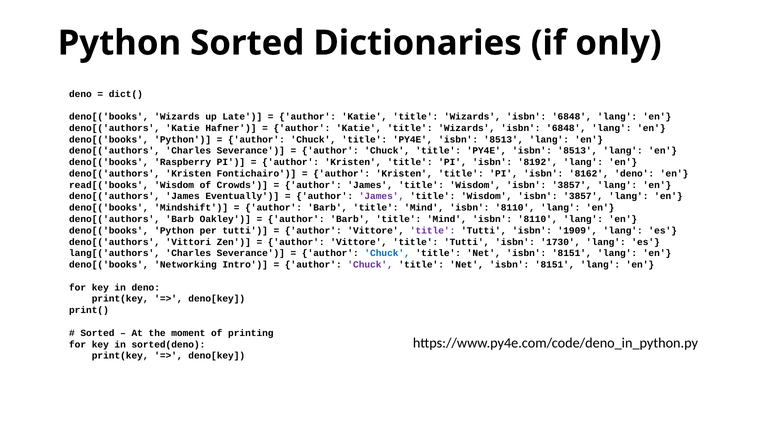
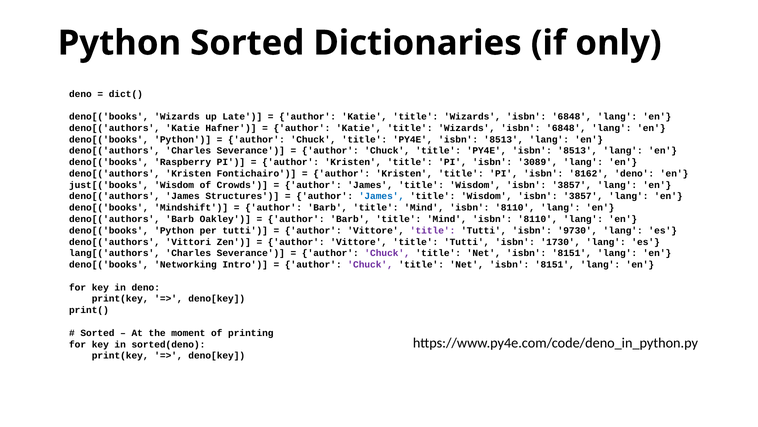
8192: 8192 -> 3089 (538, 162)
read[('books: read[('books -> just[('books (109, 185)
Eventually: Eventually -> Structures (242, 196)
James colour: purple -> blue (381, 196)
1909: 1909 -> 9730 (577, 230)
Chuck colour: blue -> purple (387, 253)
